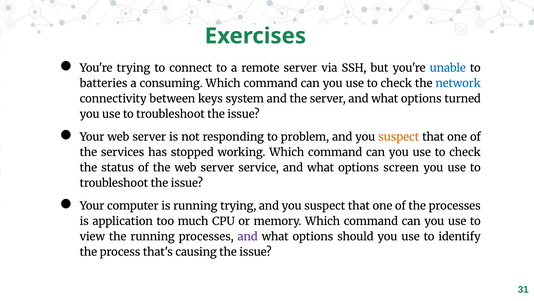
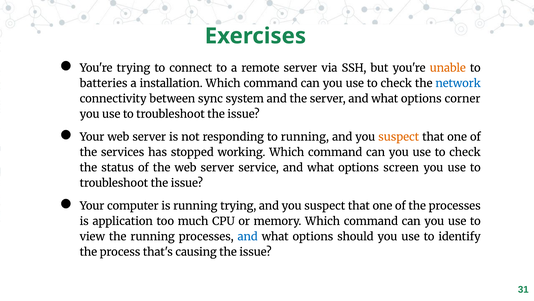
unable colour: blue -> orange (448, 68)
consuming: consuming -> installation (171, 83)
keys: keys -> sync (210, 99)
turned: turned -> corner (463, 99)
to problem: problem -> running (305, 137)
and colour: purple -> blue (248, 236)
